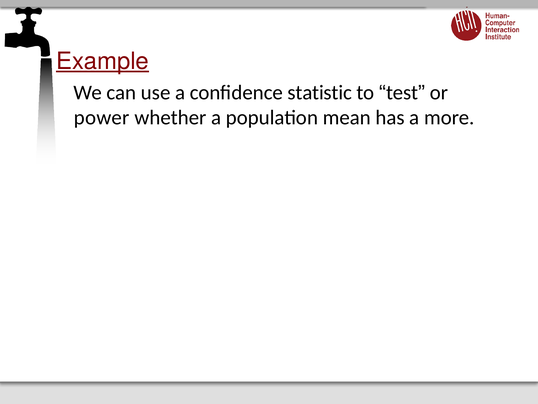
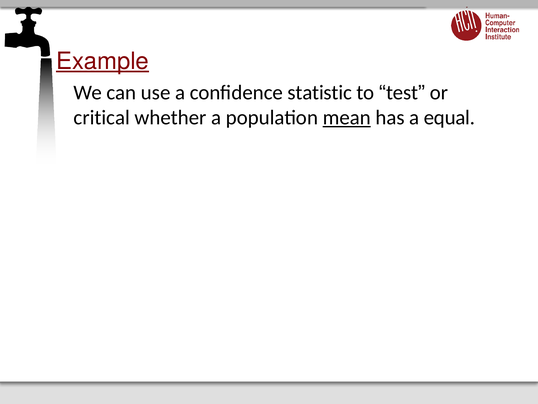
power: power -> critical (102, 117)
mean underline: none -> present (347, 117)
more: more -> equal (449, 117)
